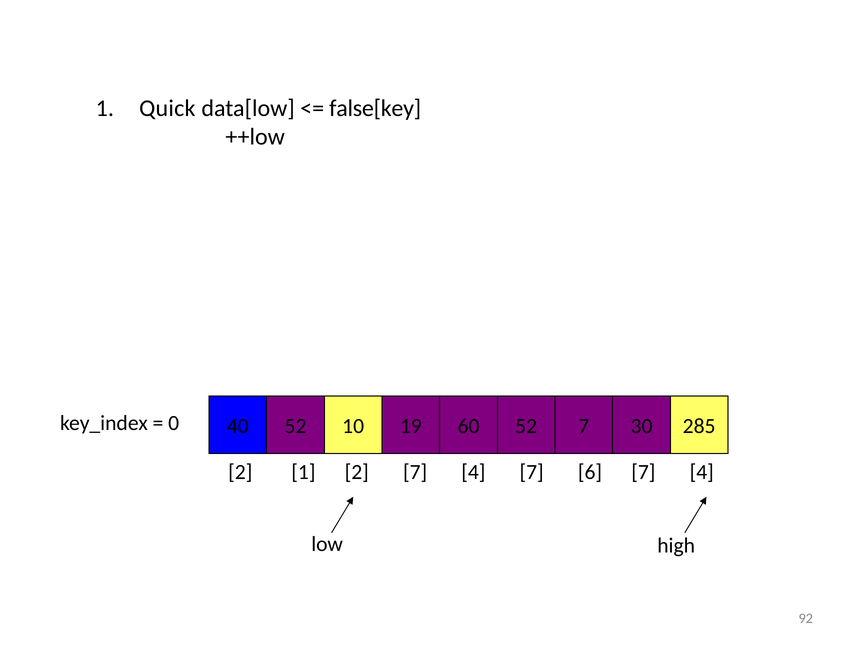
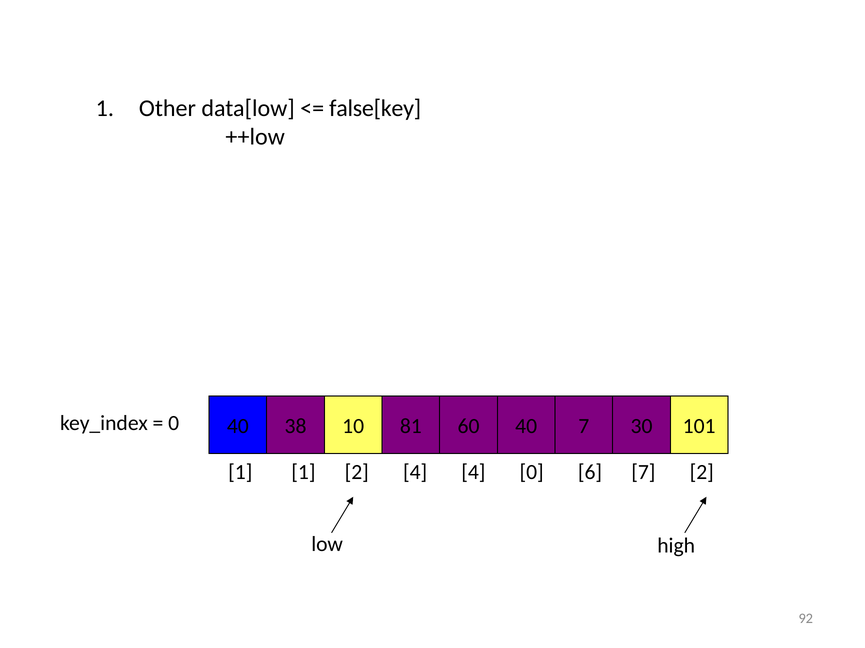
Quick: Quick -> Other (167, 108)
40 52: 52 -> 38 (296, 427)
19: 19 -> 81 (411, 427)
60 52: 52 -> 40 (526, 427)
285: 285 -> 101 (699, 427)
2: 2 -> 1 (240, 473)
2 7: 7 -> 4 (415, 473)
4 7: 7 -> 0 (532, 473)
6 7 4: 4 -> 2 (702, 473)
